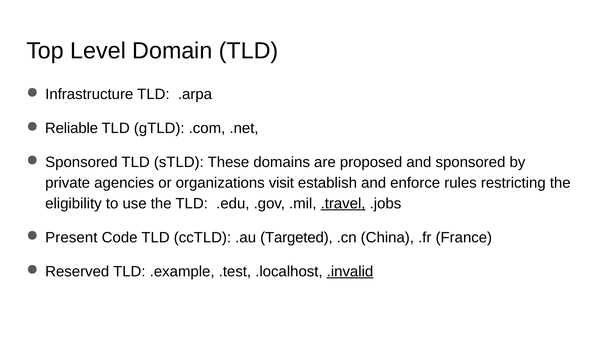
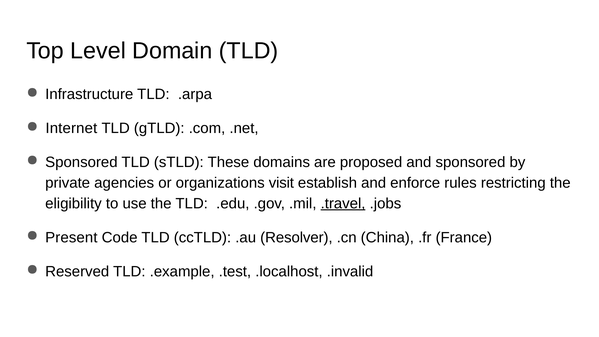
Reliable: Reliable -> Internet (71, 128)
Targeted: Targeted -> Resolver (296, 237)
.invalid underline: present -> none (350, 271)
